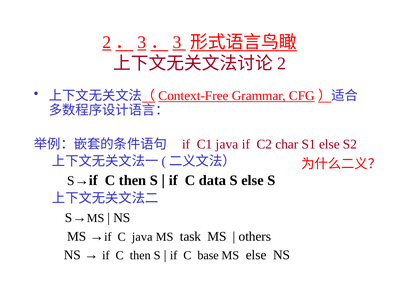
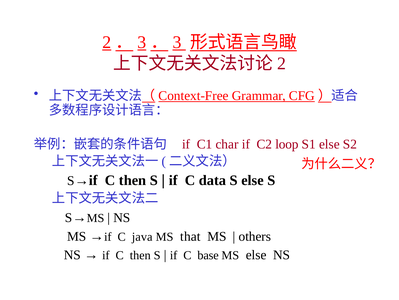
C1 java: java -> char (227, 144)
char: char -> loop (287, 144)
task: task -> that (190, 236)
